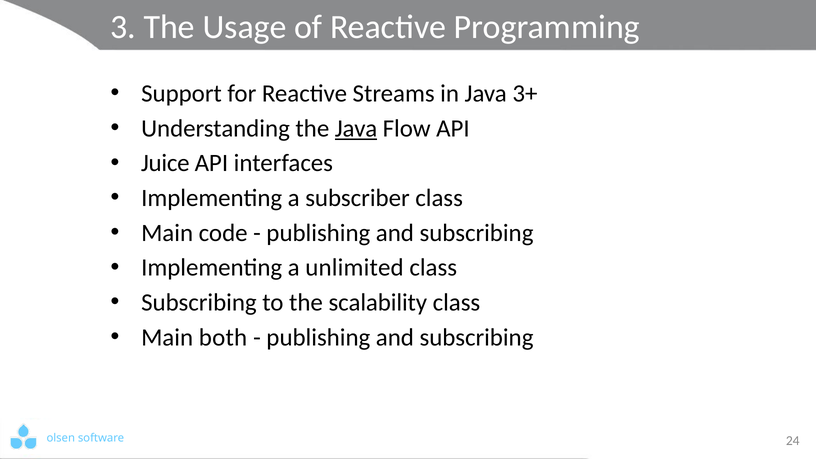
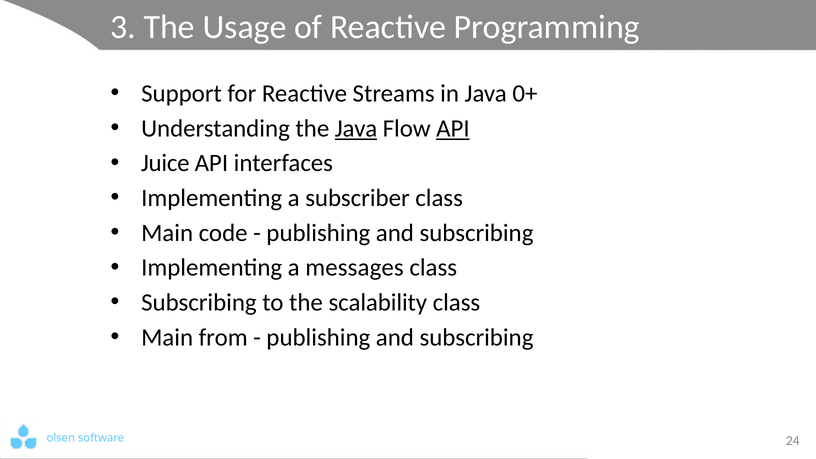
3+: 3+ -> 0+ (525, 93)
API underline: none -> present (453, 128)
unlimited: unlimited -> messages (354, 268)
both: both -> from (223, 337)
